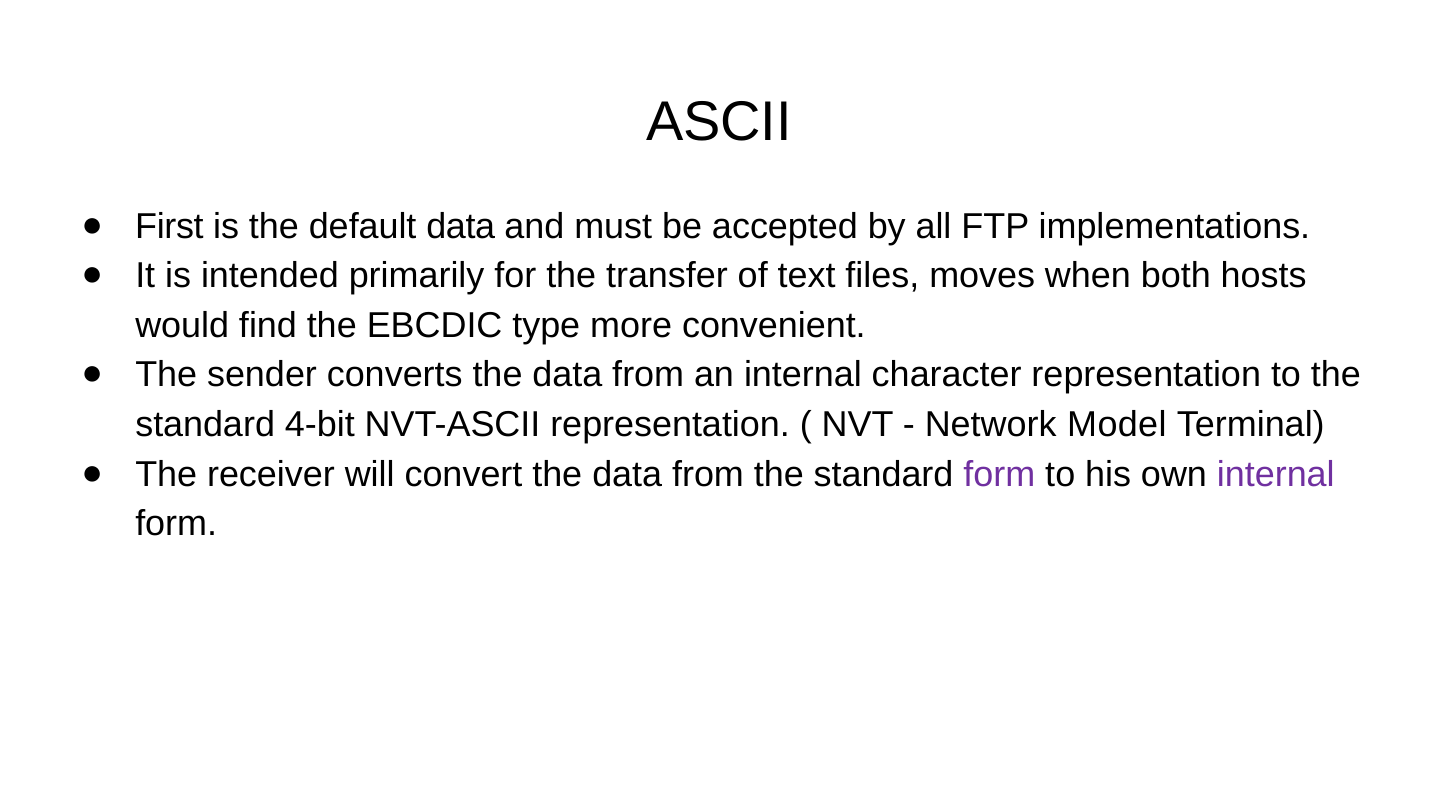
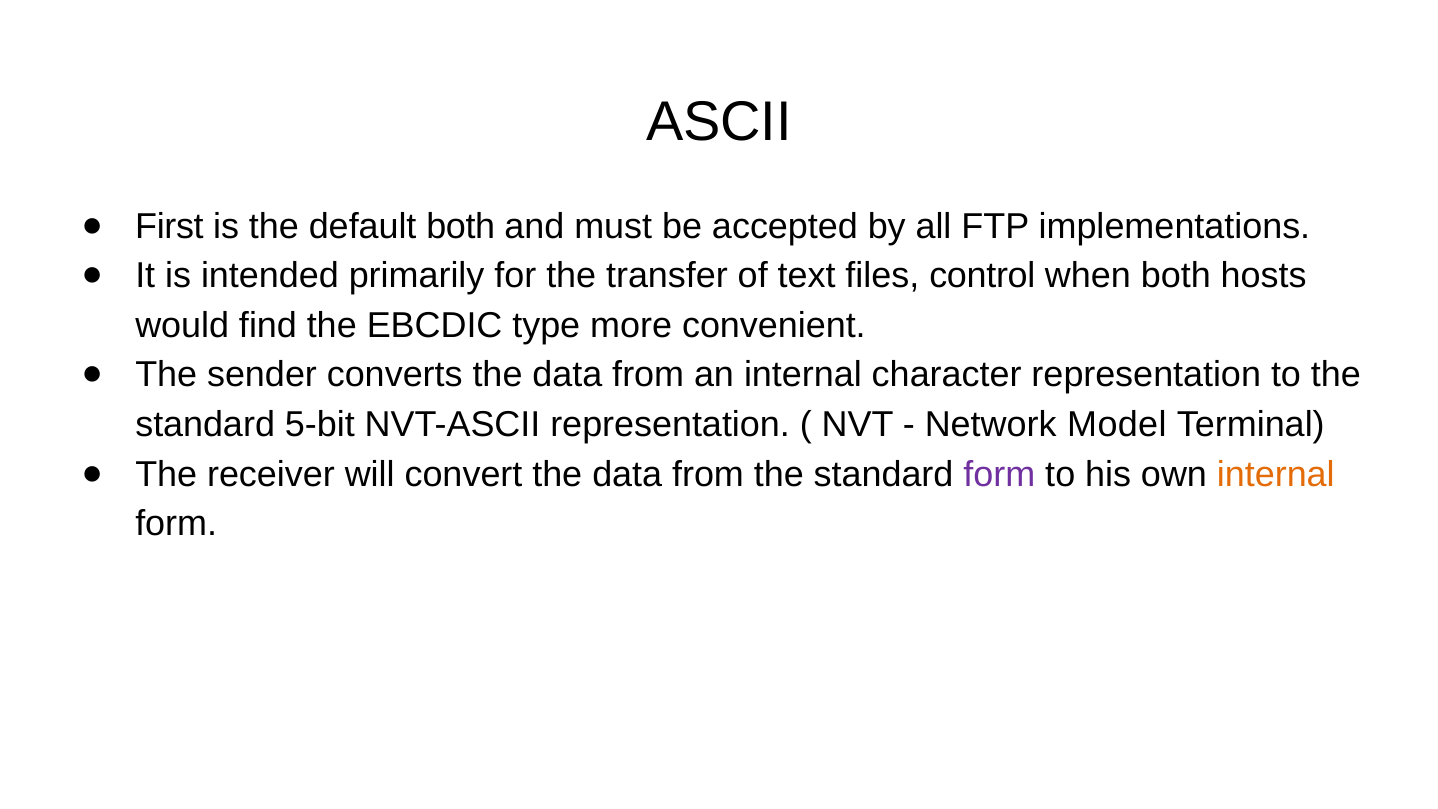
default data: data -> both (461, 226)
moves: moves -> control (982, 276)
4-bit: 4-bit -> 5-bit (320, 425)
internal colour: purple -> orange (1276, 474)
